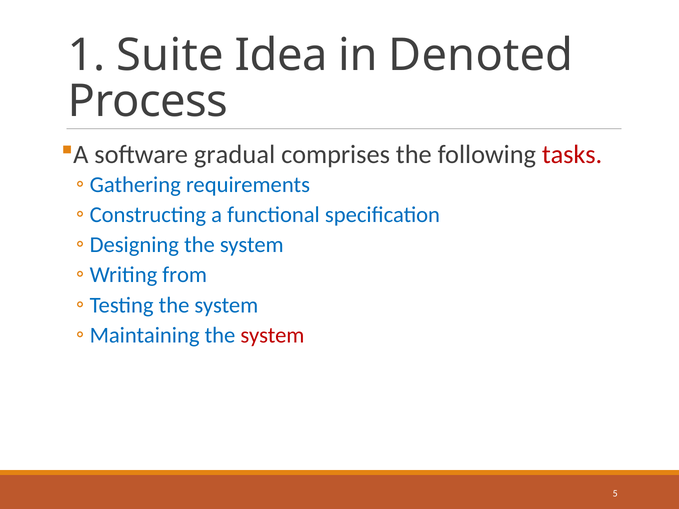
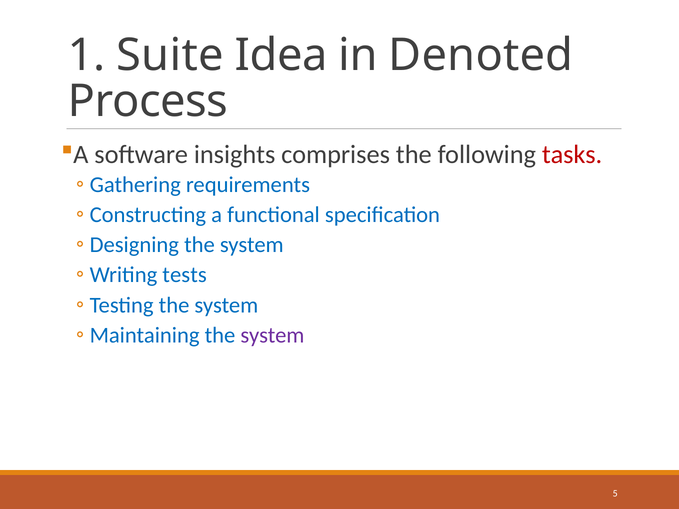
gradual: gradual -> insights (235, 155)
from: from -> tests (185, 275)
system colour: red -> purple (272, 335)
